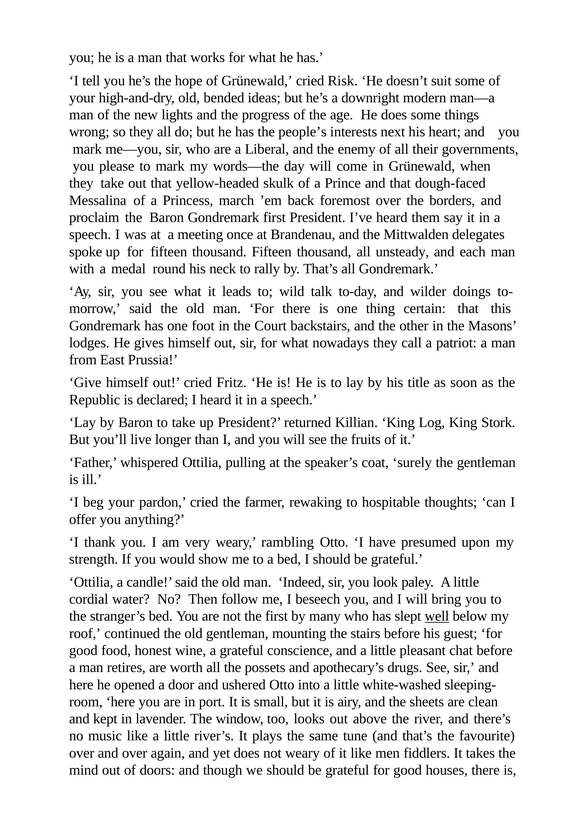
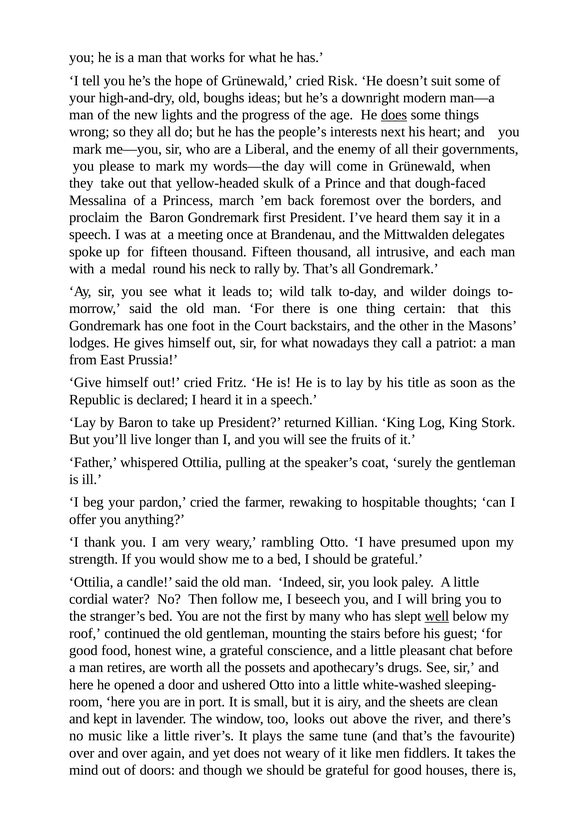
bended: bended -> boughs (224, 98)
does underline: none -> present (394, 115)
unsteady: unsteady -> intrusive (402, 251)
